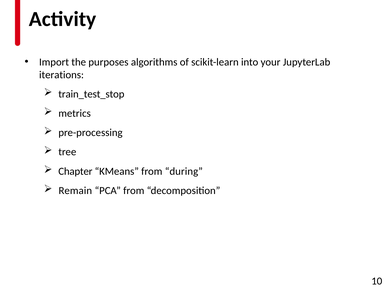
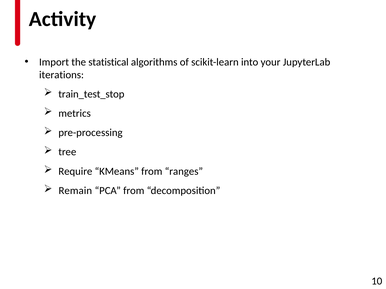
purposes: purposes -> statistical (109, 62)
Chapter: Chapter -> Require (75, 172)
during: during -> ranges (184, 172)
